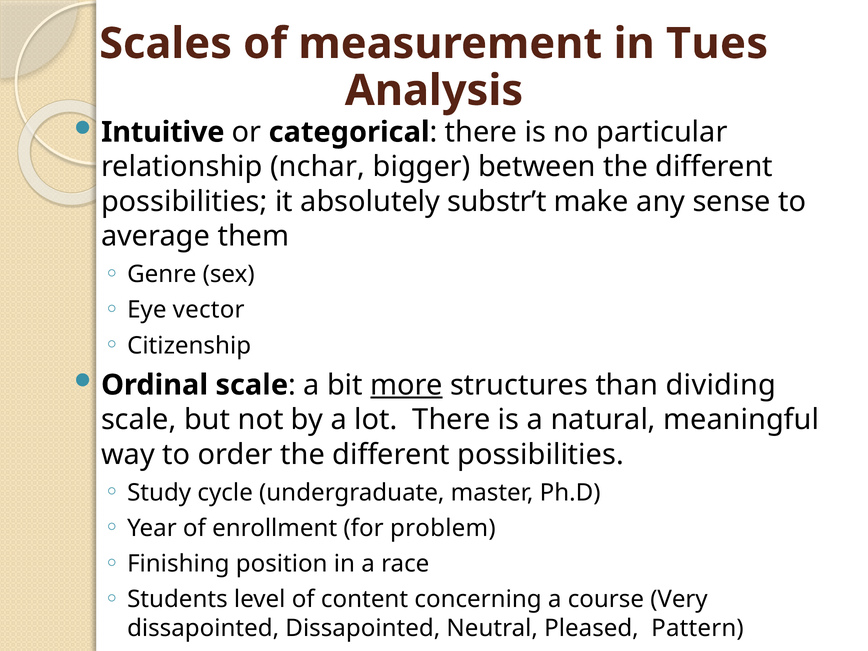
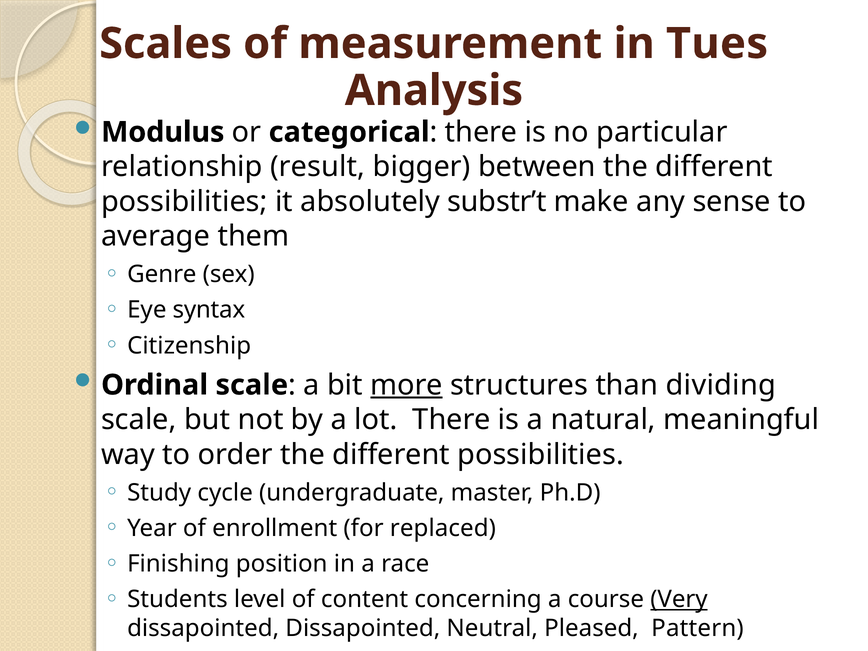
Intuitive: Intuitive -> Modulus (163, 132)
nchar: nchar -> result (318, 167)
vector: vector -> syntax (209, 310)
problem: problem -> replaced (443, 528)
Very underline: none -> present (679, 599)
